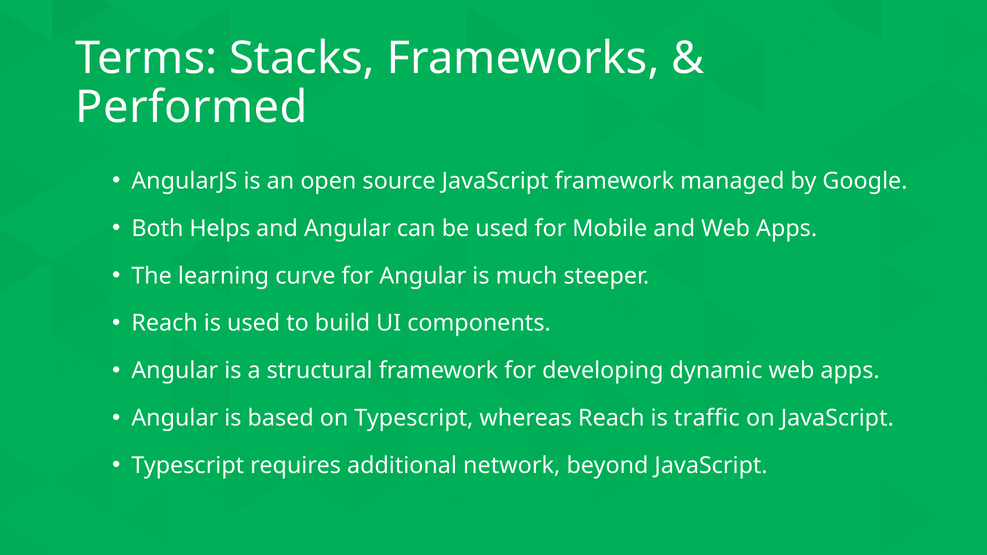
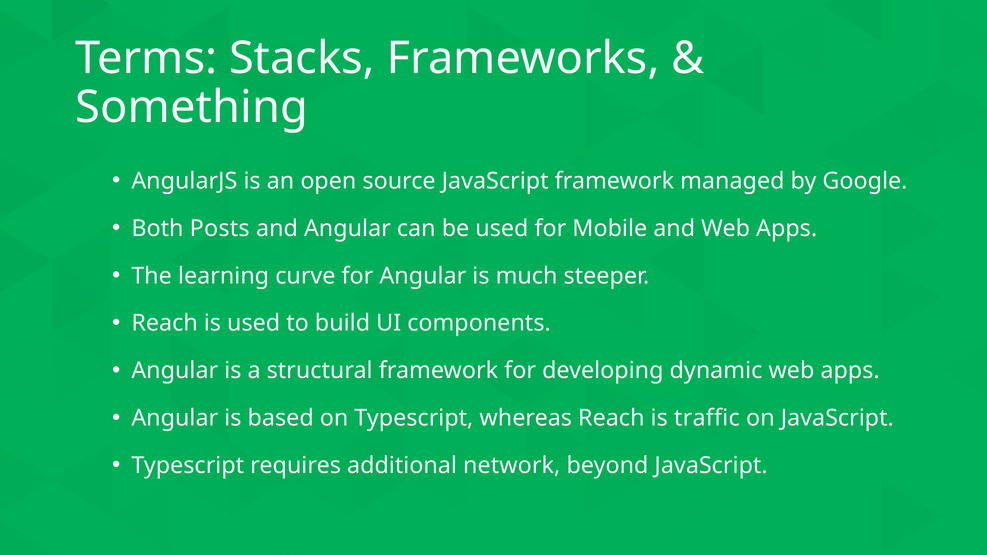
Performed: Performed -> Something (192, 107)
Helps: Helps -> Posts (220, 229)
